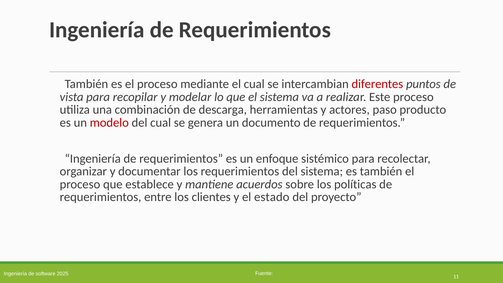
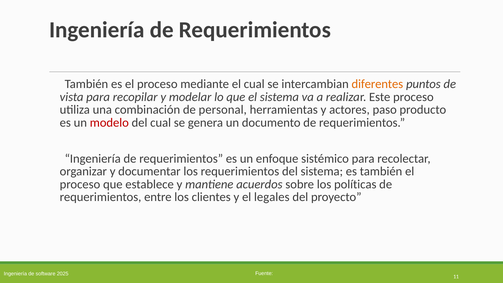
diferentes colour: red -> orange (377, 84)
descarga: descarga -> personal (223, 110)
estado: estado -> legales (272, 197)
